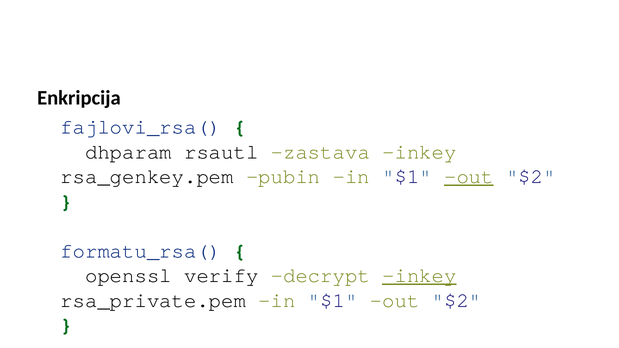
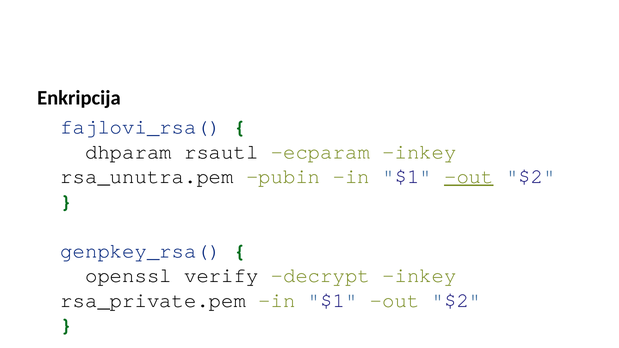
zastava: zastava -> ecparam (320, 152)
rsa_genkey.pem: rsa_genkey.pem -> rsa_unutra.pem (147, 177)
formatu_rsa(: formatu_rsa( -> genpkey_rsa( (141, 251)
inkey underline: present -> none (419, 276)
